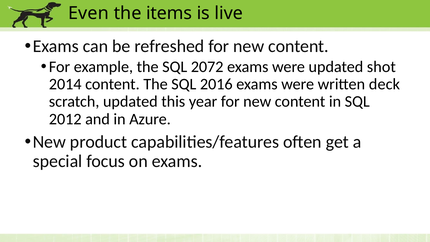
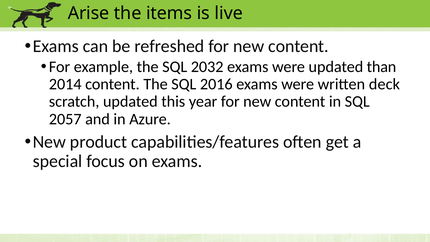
Even: Even -> Arise (89, 13)
2072: 2072 -> 2032 (207, 67)
shot: shot -> than (382, 67)
2012: 2012 -> 2057 (65, 119)
